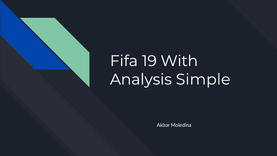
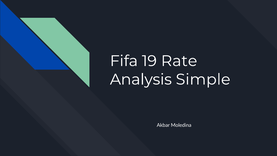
With: With -> Rate (179, 61)
